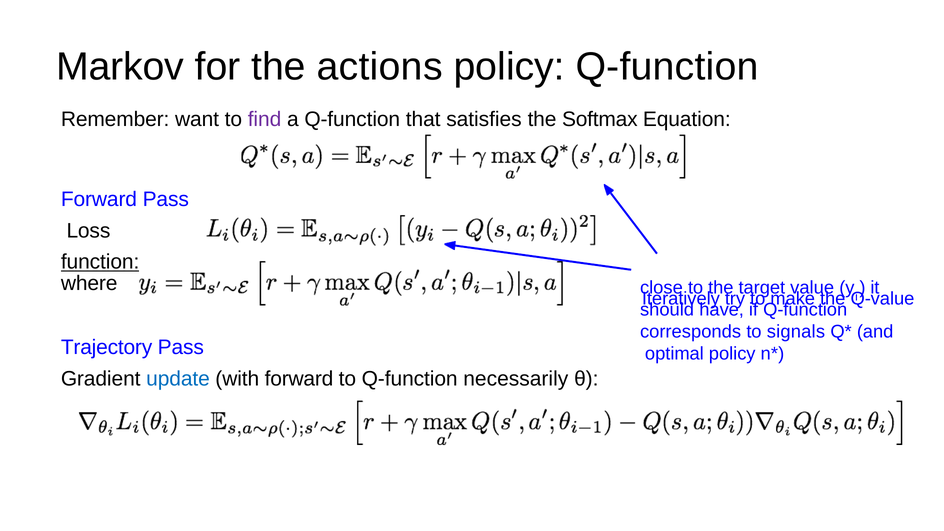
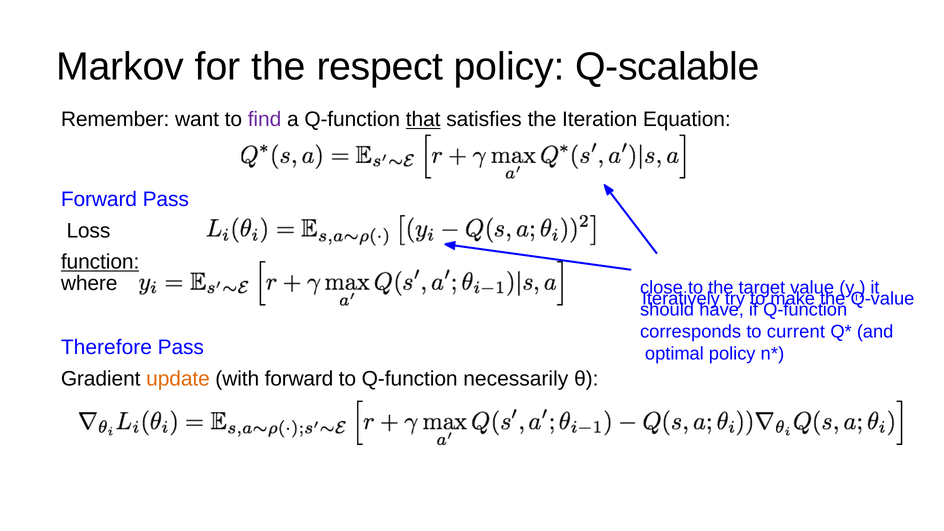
the actions: actions -> respect (380, 67)
policy Q-function: Q-function -> Q-scalable (667, 67)
that underline: none -> present (423, 119)
Softmax: Softmax -> Iteration (600, 119)
signals: signals -> current (796, 332)
Trajectory: Trajectory -> Therefore (106, 347)
update colour: blue -> orange (178, 379)
